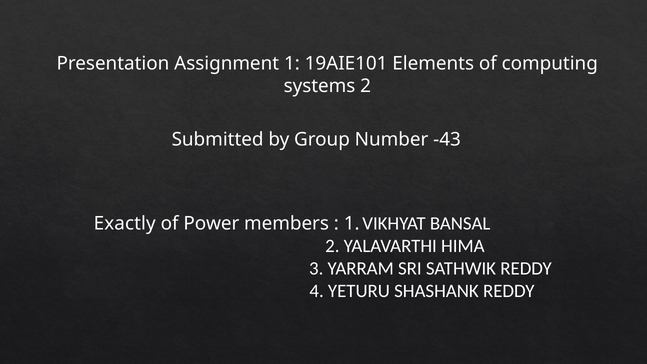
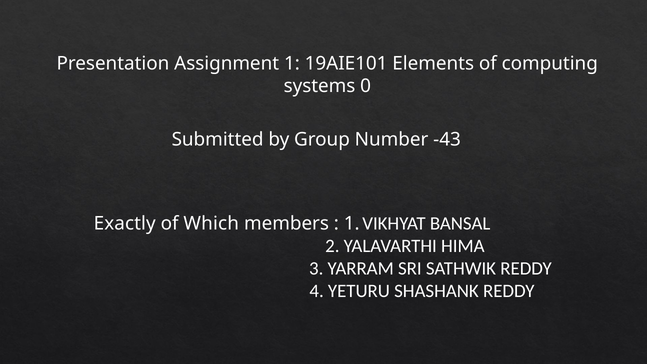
systems 2: 2 -> 0 (366, 86)
Power: Power -> Which (211, 223)
